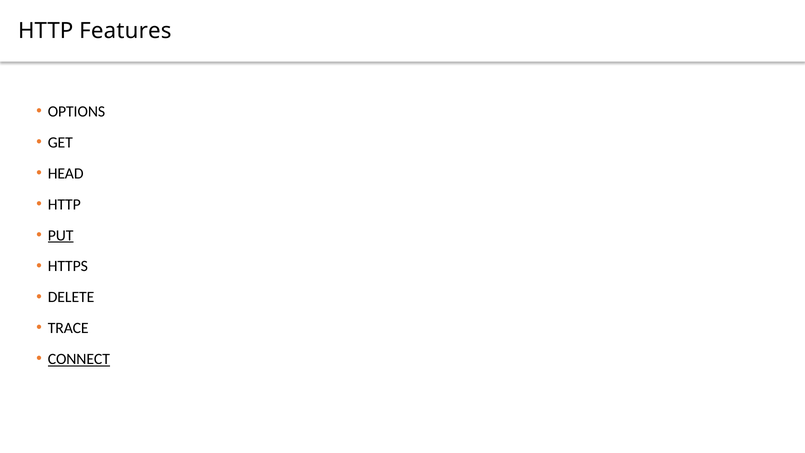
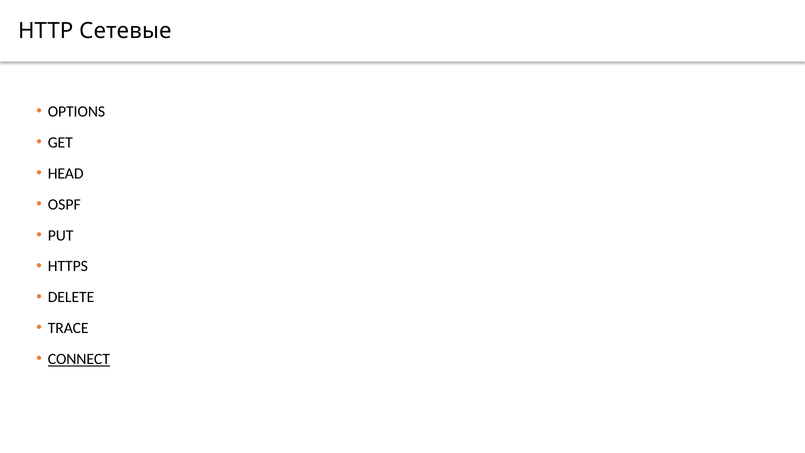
Features: Features -> Сетевые (125, 31)
HTTP: HTTP -> OSPF (64, 204)
PUT underline: present -> none (61, 235)
